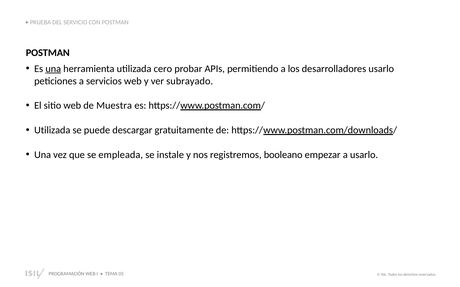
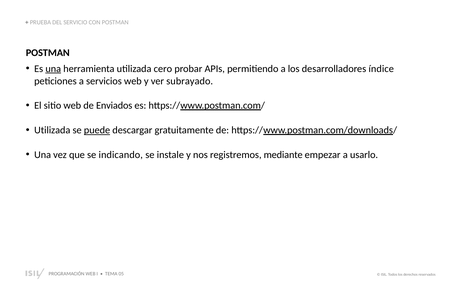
desarrolladores usarlo: usarlo -> índice (381, 69)
Muestra: Muestra -> Enviados (114, 106)
puede underline: none -> present (97, 130)
empleada: empleada -> indicando (121, 155)
booleano: booleano -> mediante (283, 155)
